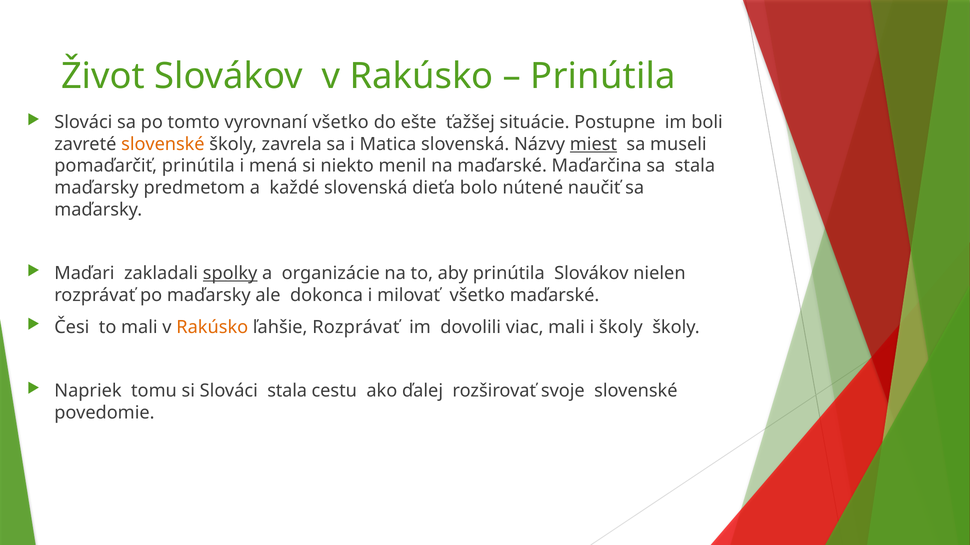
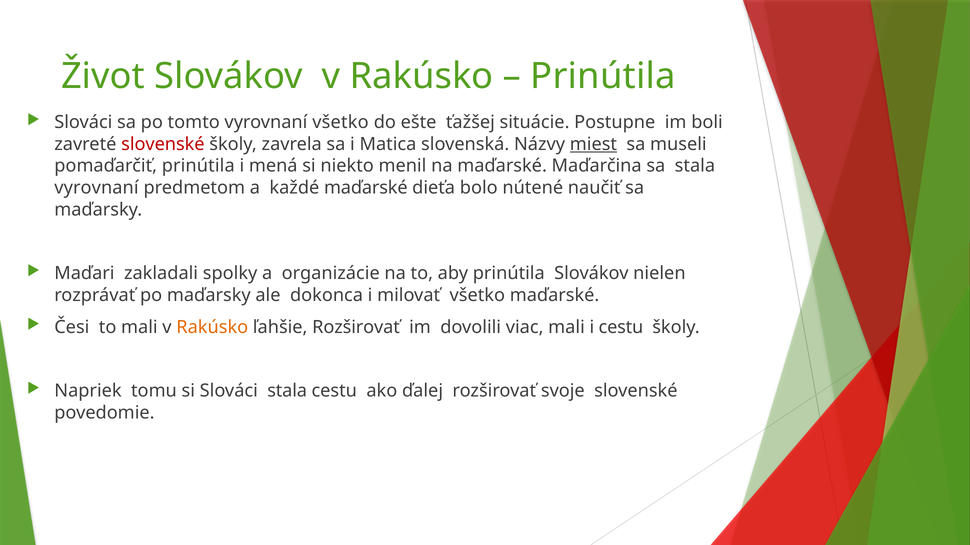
slovenské colour: orange -> red (163, 144)
maďarsky: maďarsky -> vyrovnaní (96, 188)
každé slovenská: slovenská -> maďarské (366, 188)
spolky underline: present -> none (230, 274)
ľahšie Rozprávať: Rozprávať -> Rozširovať (356, 327)
i školy: školy -> cestu (621, 327)
